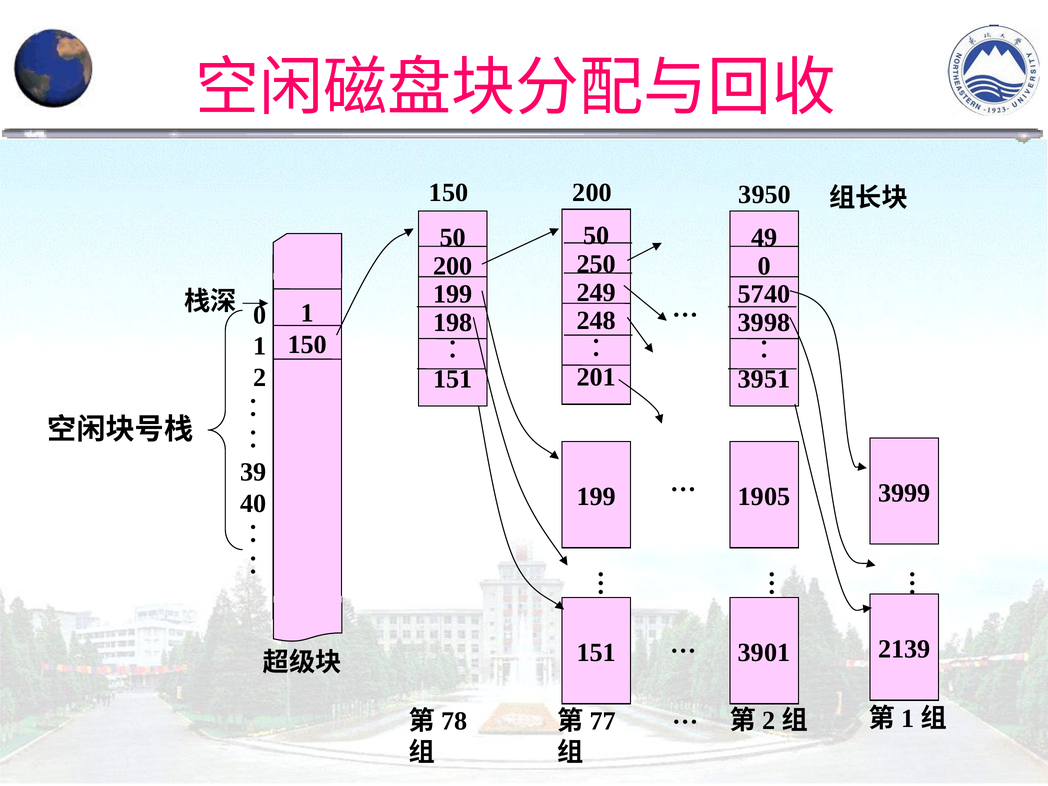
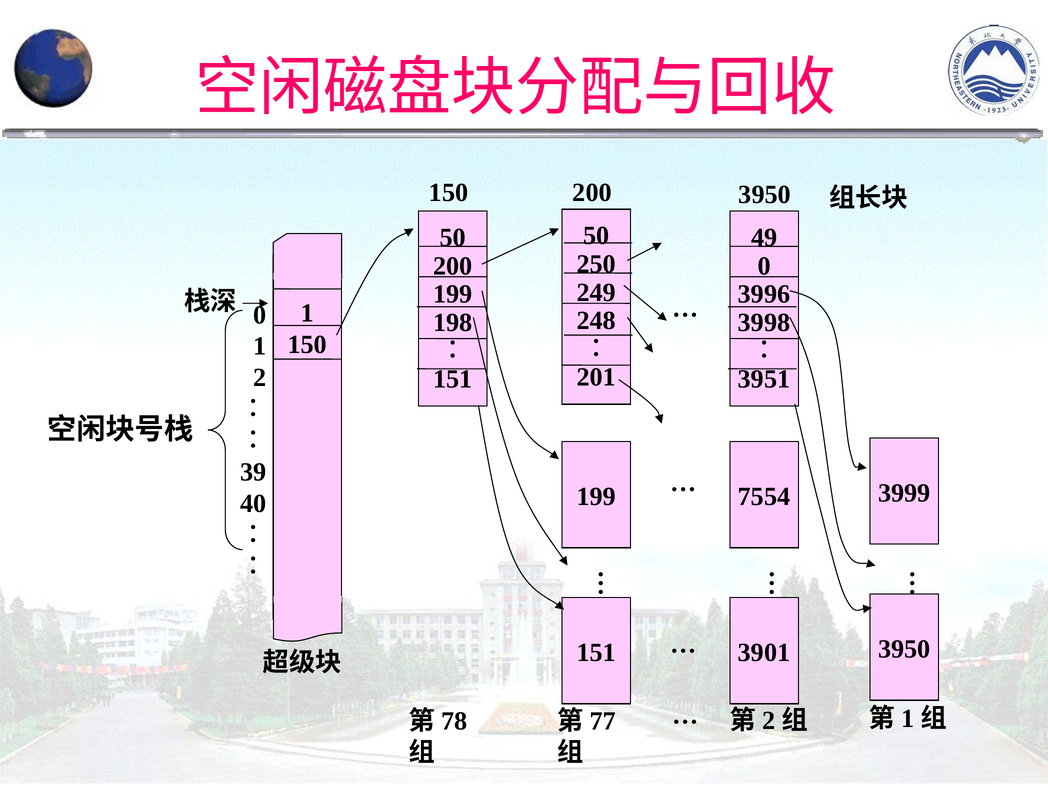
5740: 5740 -> 3996 (764, 294)
1905: 1905 -> 7554 (764, 496)
2139: 2139 -> 3950 (904, 649)
